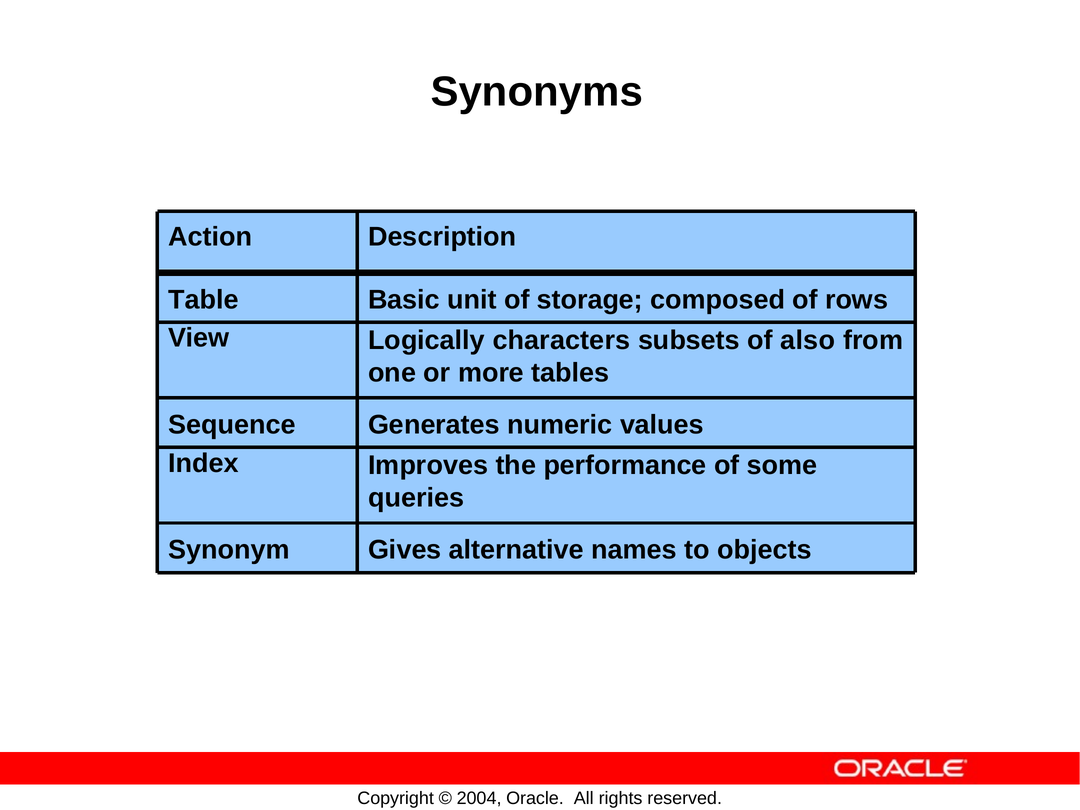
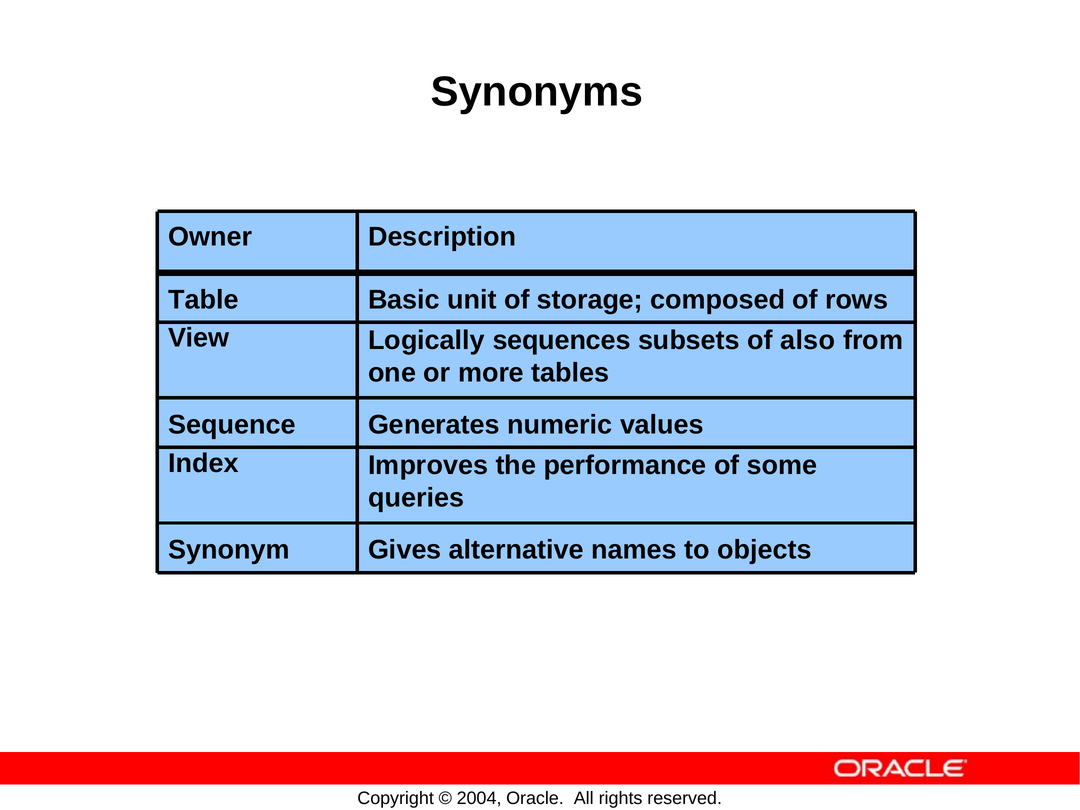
Action: Action -> Owner (210, 237)
characters: characters -> sequences (562, 340)
